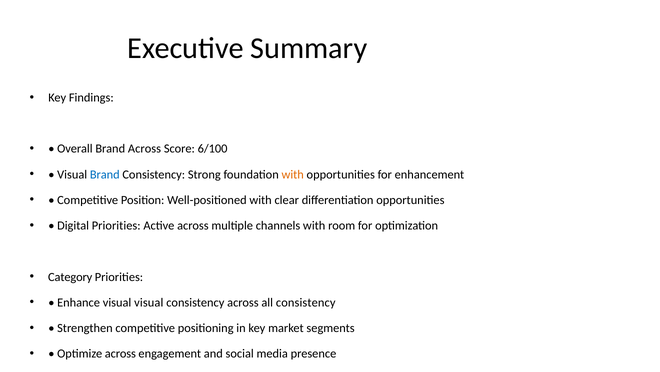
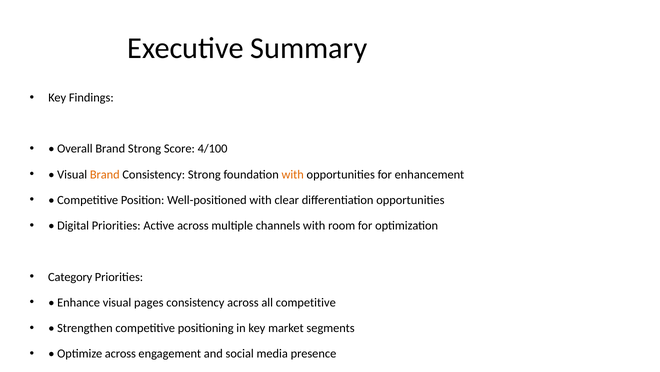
Brand Across: Across -> Strong (145, 149)
6/100: 6/100 -> 4/100 (213, 149)
Brand colour: blue -> orange (105, 174)
visual visual: visual -> pages (149, 302)
all consistency: consistency -> competitive (306, 302)
